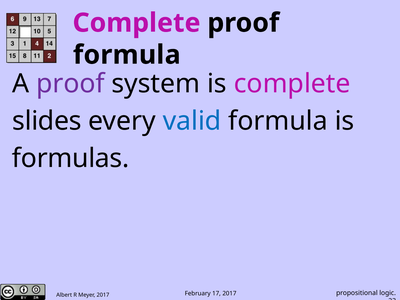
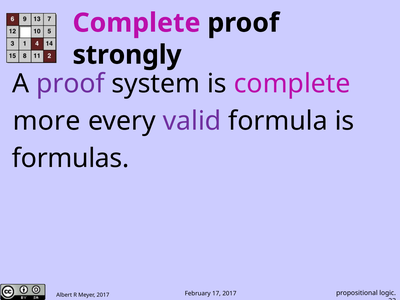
formula: formula -> strongly (127, 55)
slides: slides -> more (47, 121)
valid colour: blue -> purple (192, 121)
